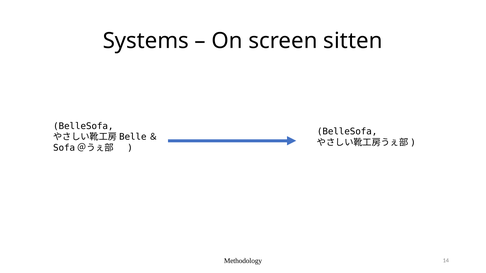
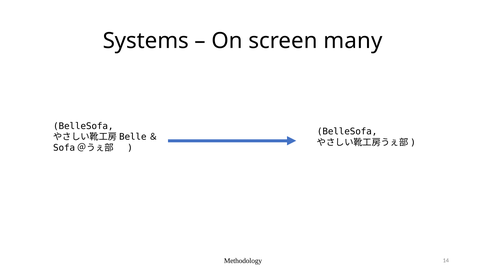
sitten: sitten -> many (353, 41)
